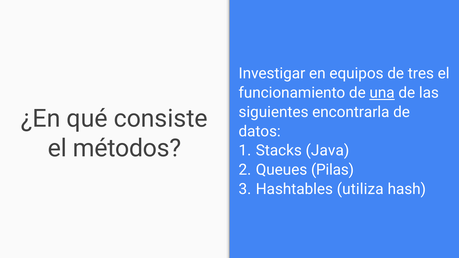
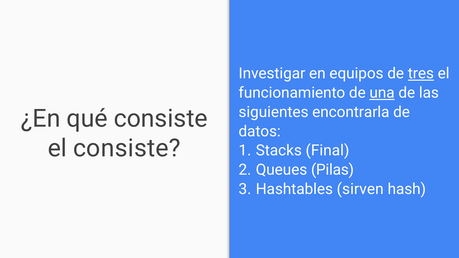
tres underline: none -> present (421, 74)
el métodos: métodos -> consiste (127, 149)
Java: Java -> Final (327, 151)
utiliza: utiliza -> sirven (360, 189)
